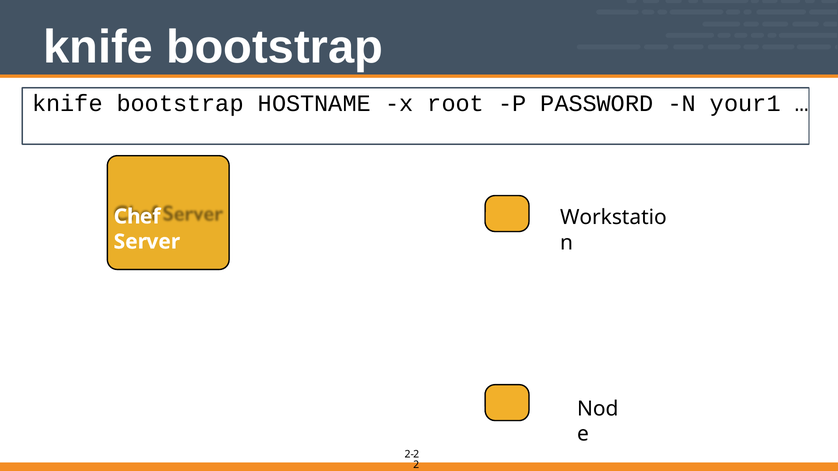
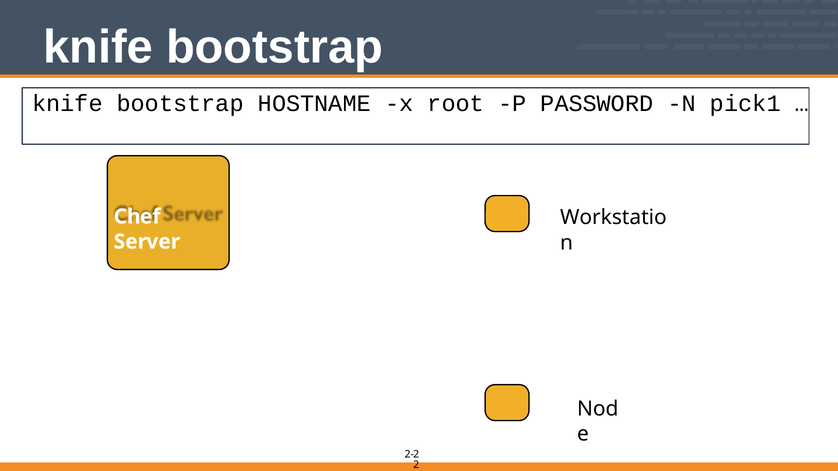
your1: your1 -> pick1 (745, 103)
